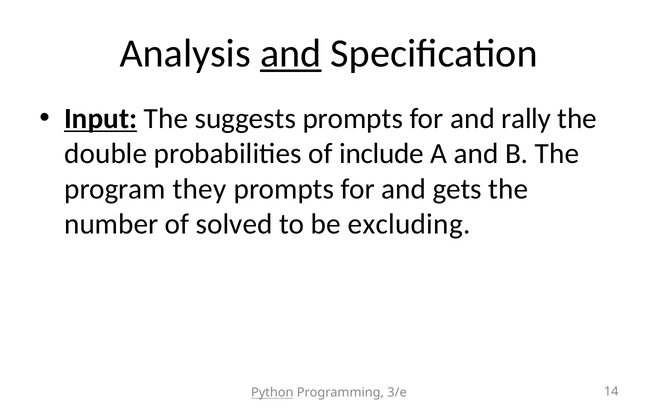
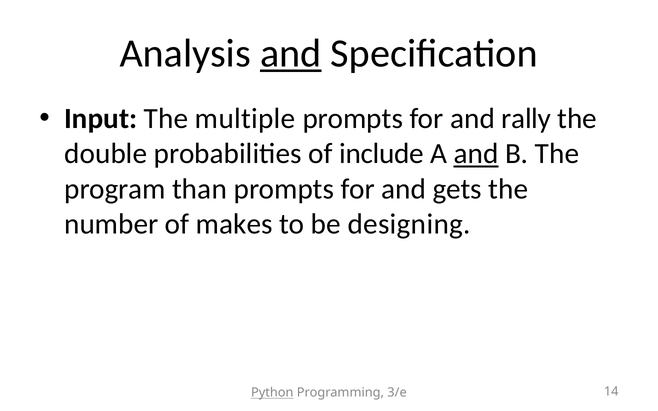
Input underline: present -> none (101, 119)
suggests: suggests -> multiple (245, 119)
and underline: none -> present (476, 154)
they: they -> than (199, 189)
solved: solved -> makes (234, 224)
excluding: excluding -> designing (409, 224)
